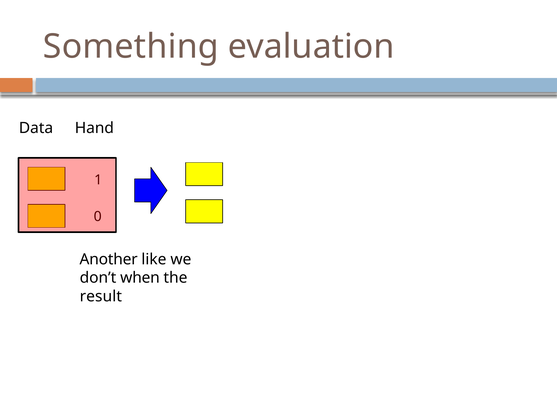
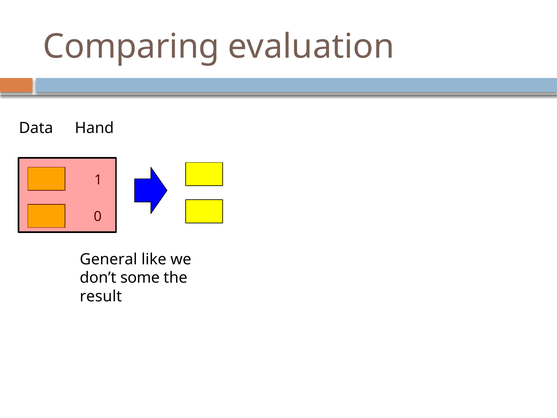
Something: Something -> Comparing (131, 46)
Another: Another -> General (109, 259)
when: when -> some (140, 278)
